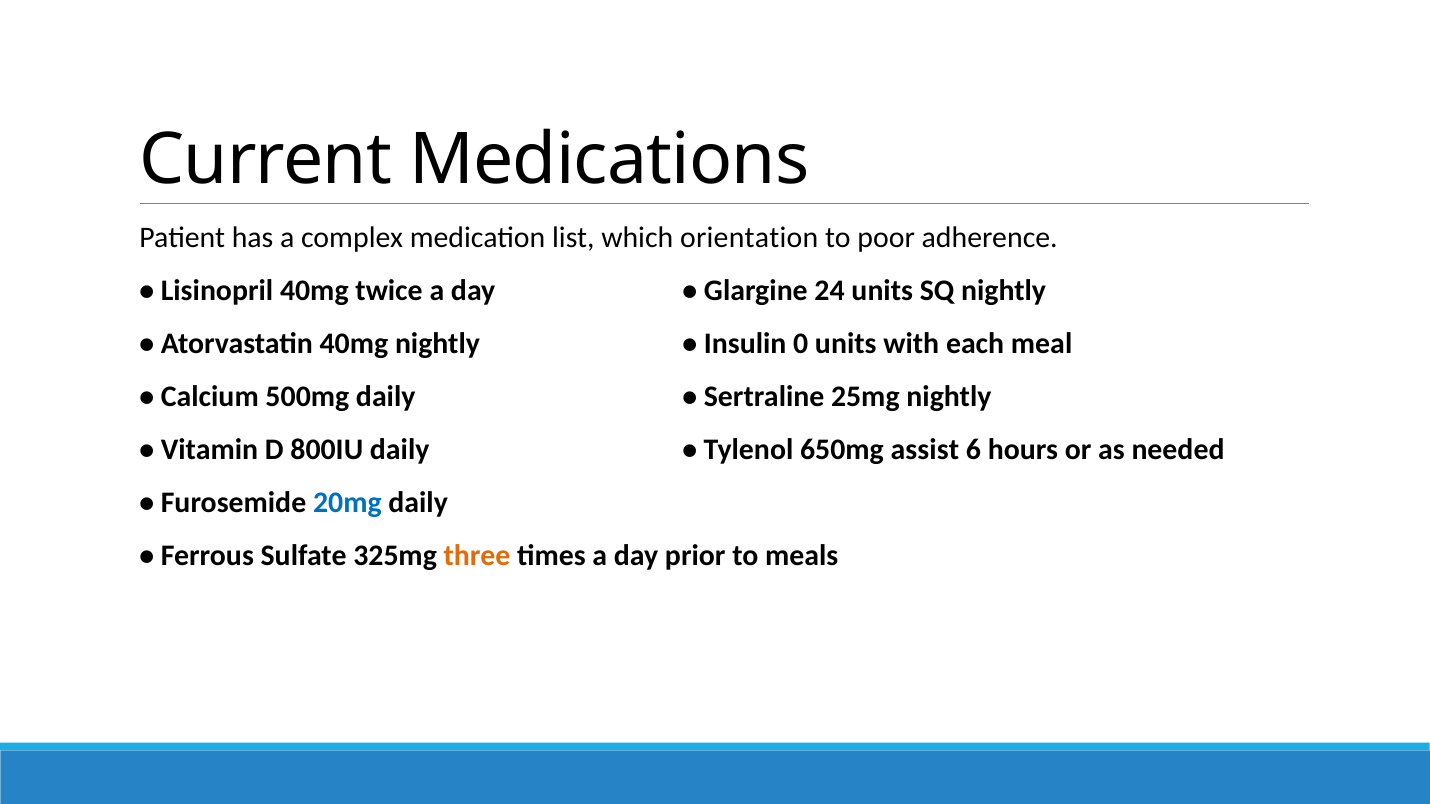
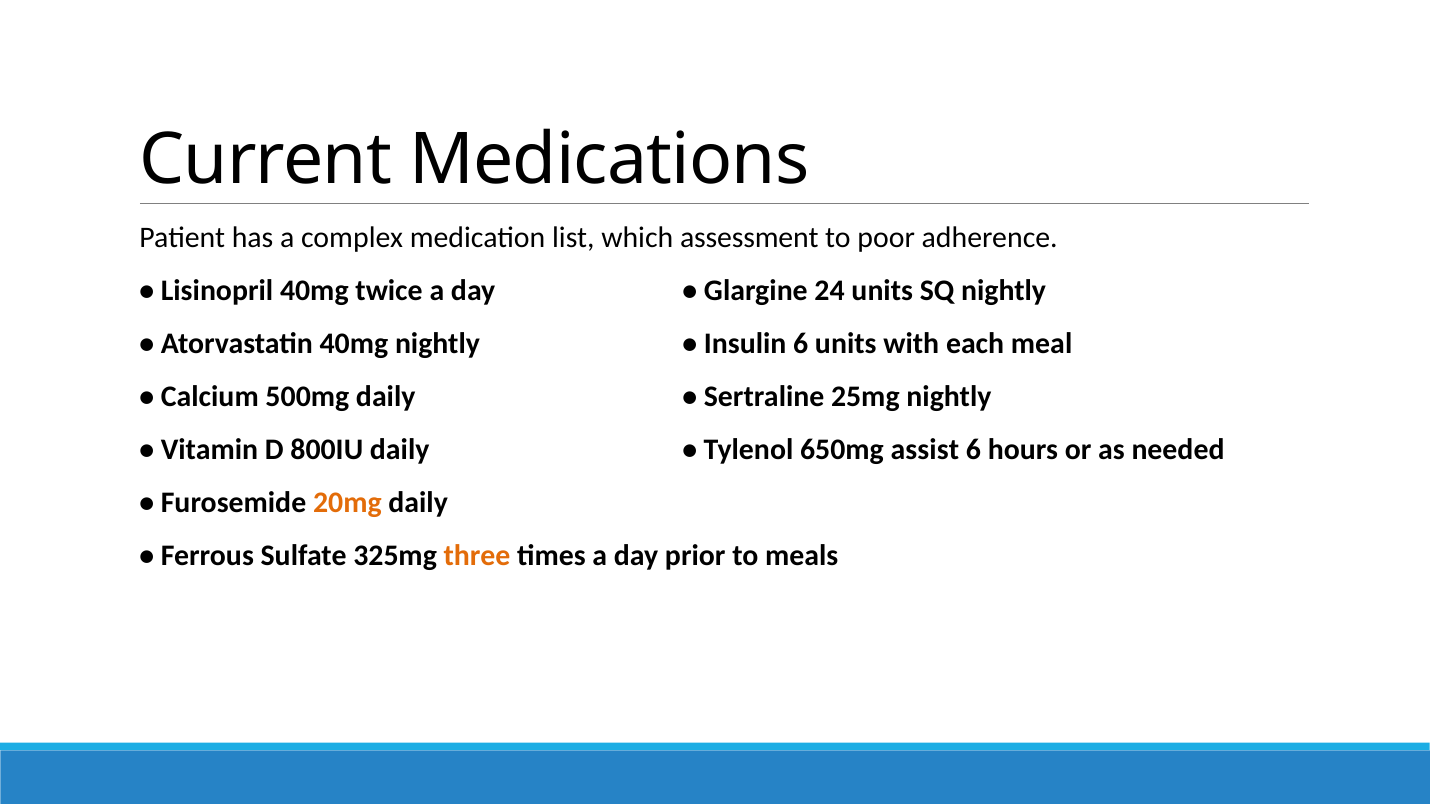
orientation: orientation -> assessment (749, 238)
Insulin 0: 0 -> 6 (801, 344)
20mg colour: blue -> orange (347, 503)
